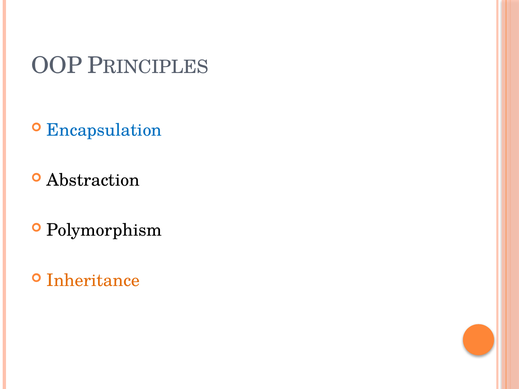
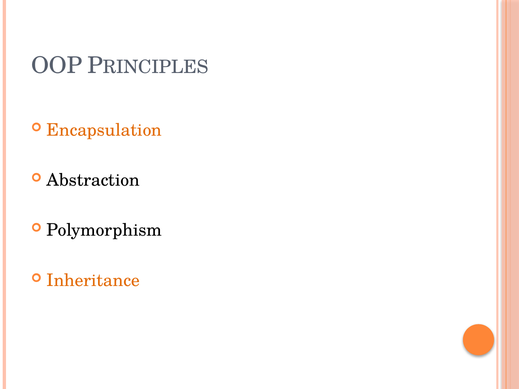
Encapsulation colour: blue -> orange (104, 130)
